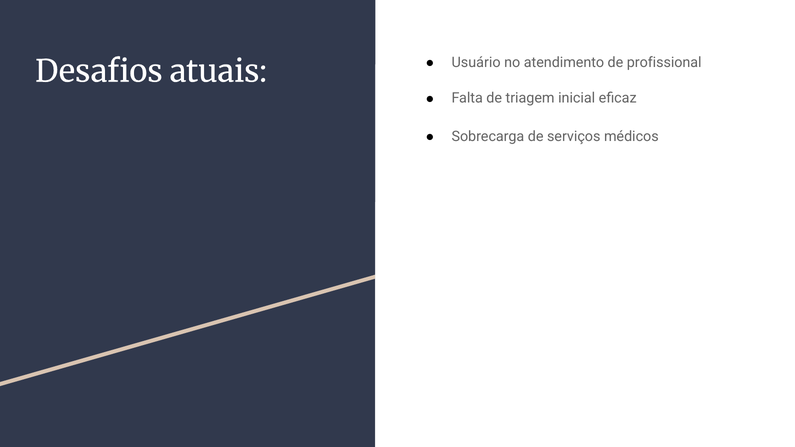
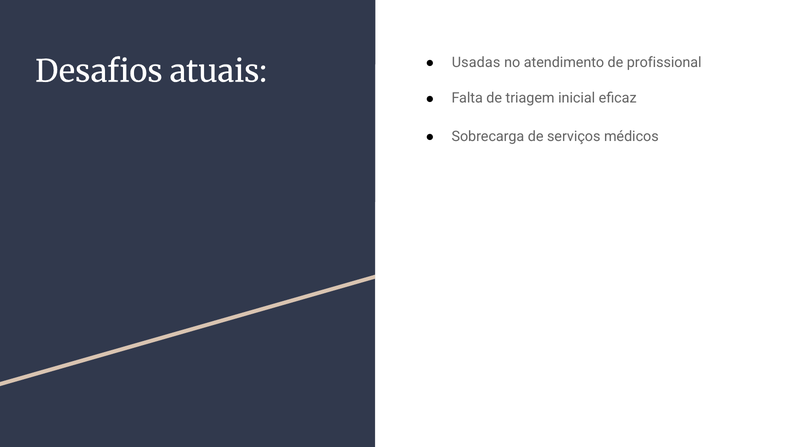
Usuário: Usuário -> Usadas (476, 62)
